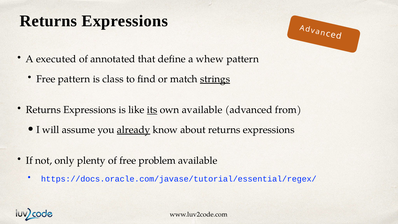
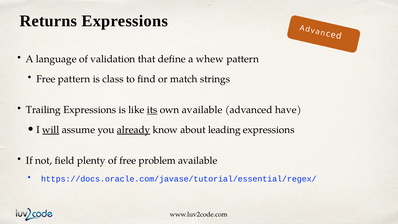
executed: executed -> language (56, 59)
annotated: annotated -> validation (113, 59)
strings underline: present -> none (215, 79)
Returns: Returns -> Trailing (43, 110)
from: from -> have (288, 110)
will underline: none -> present (51, 130)
about returns: returns -> leading (224, 130)
only: only -> field (65, 161)
